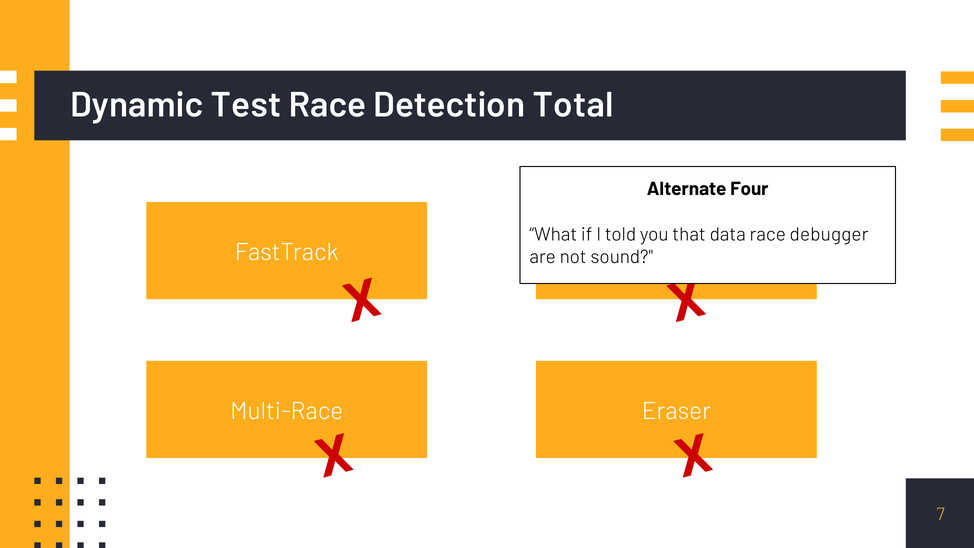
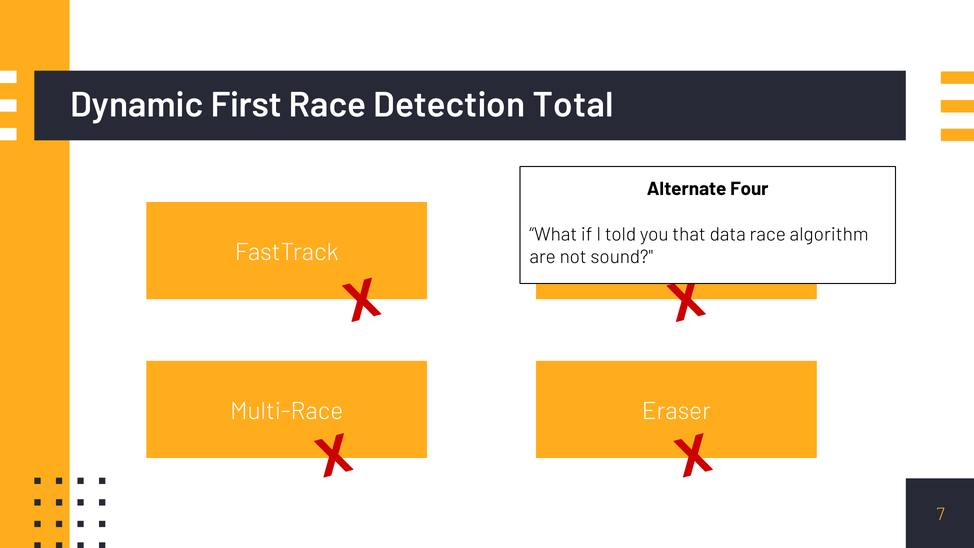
Test: Test -> First (246, 105)
debugger: debugger -> algorithm (829, 234)
